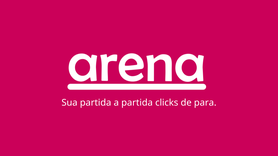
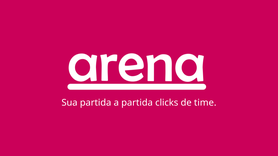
para: para -> time (205, 103)
